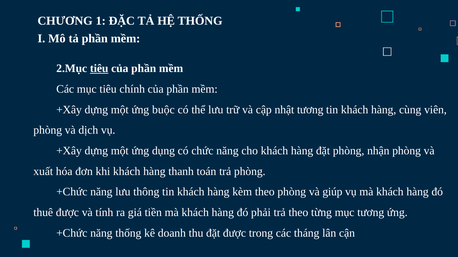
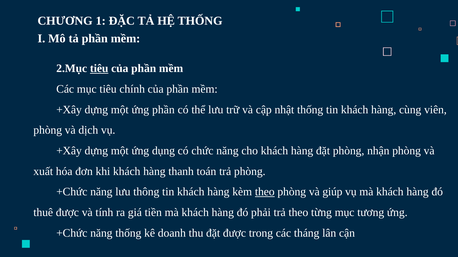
ứng buộc: buộc -> phần (163, 110)
nhật tương: tương -> thống (310, 110)
theo underline: none -> present (265, 192)
